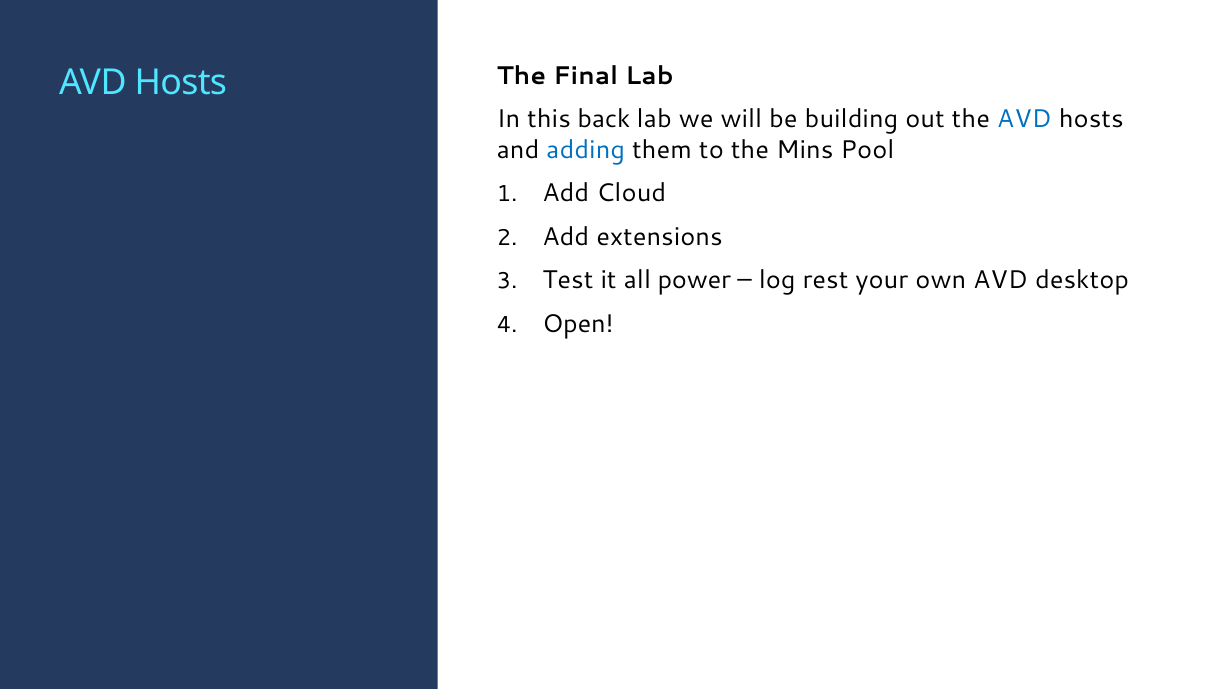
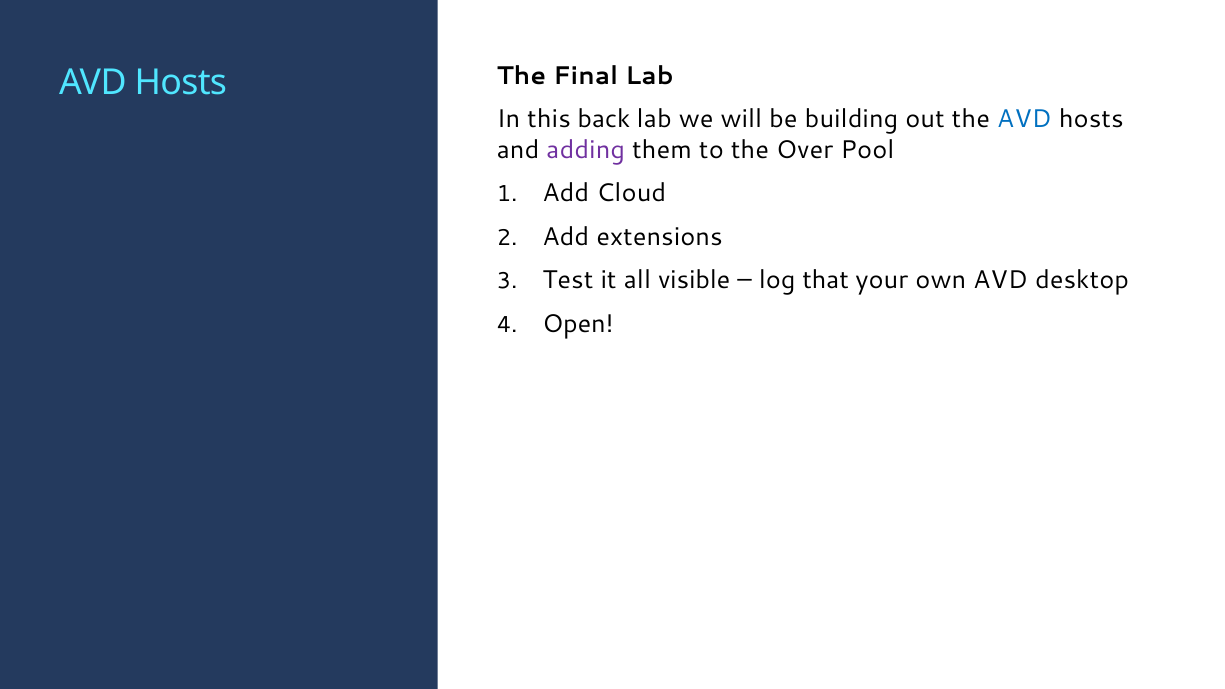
adding colour: blue -> purple (586, 150)
Mins: Mins -> Over (805, 150)
power: power -> visible (694, 280)
rest: rest -> that (826, 280)
